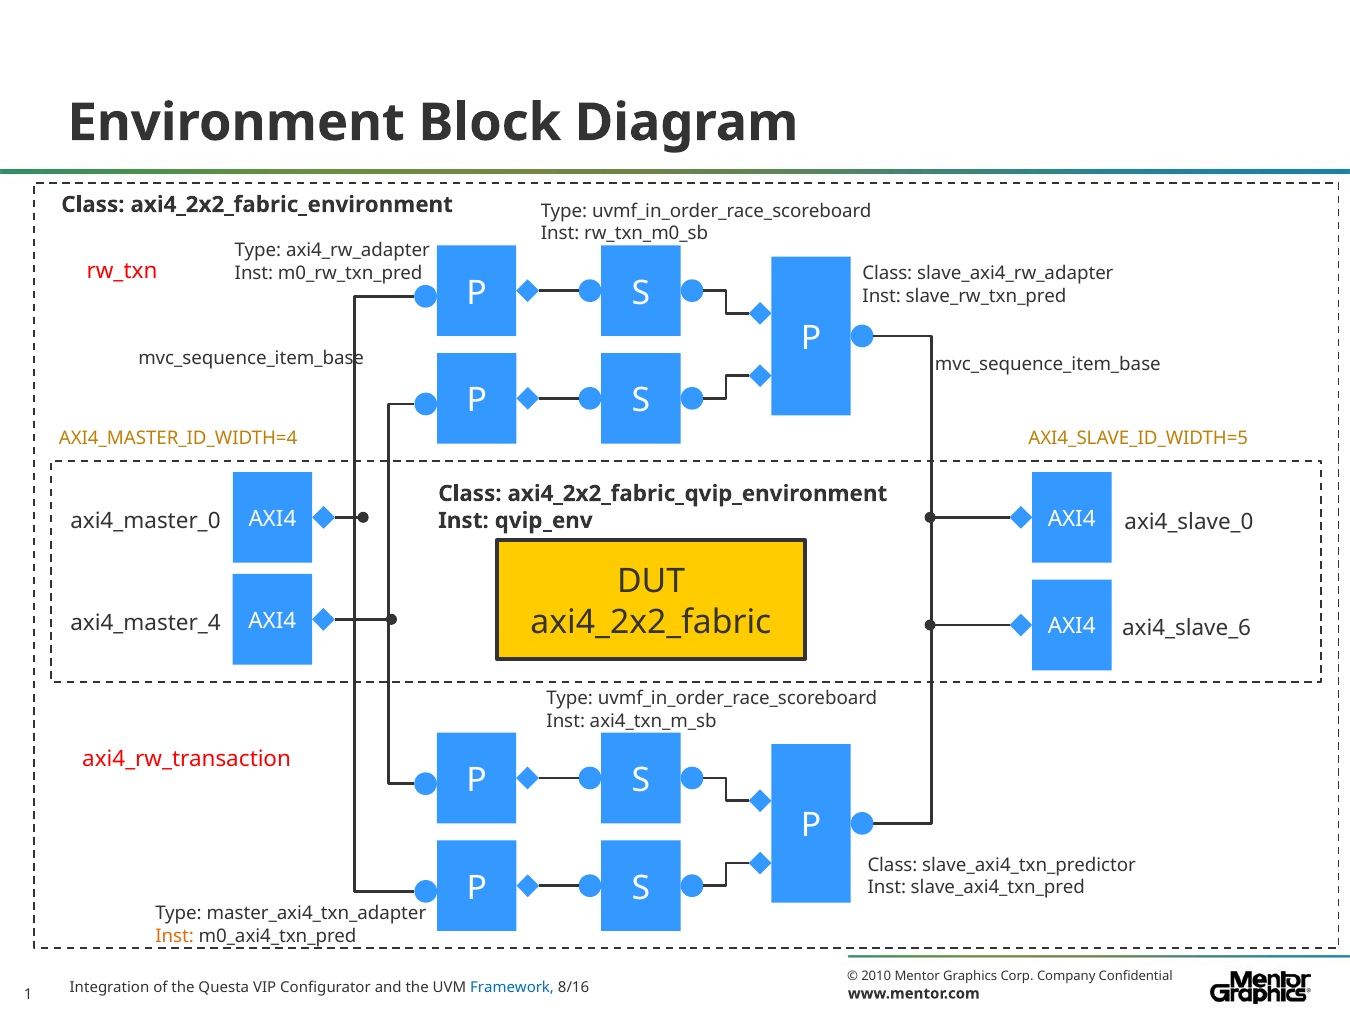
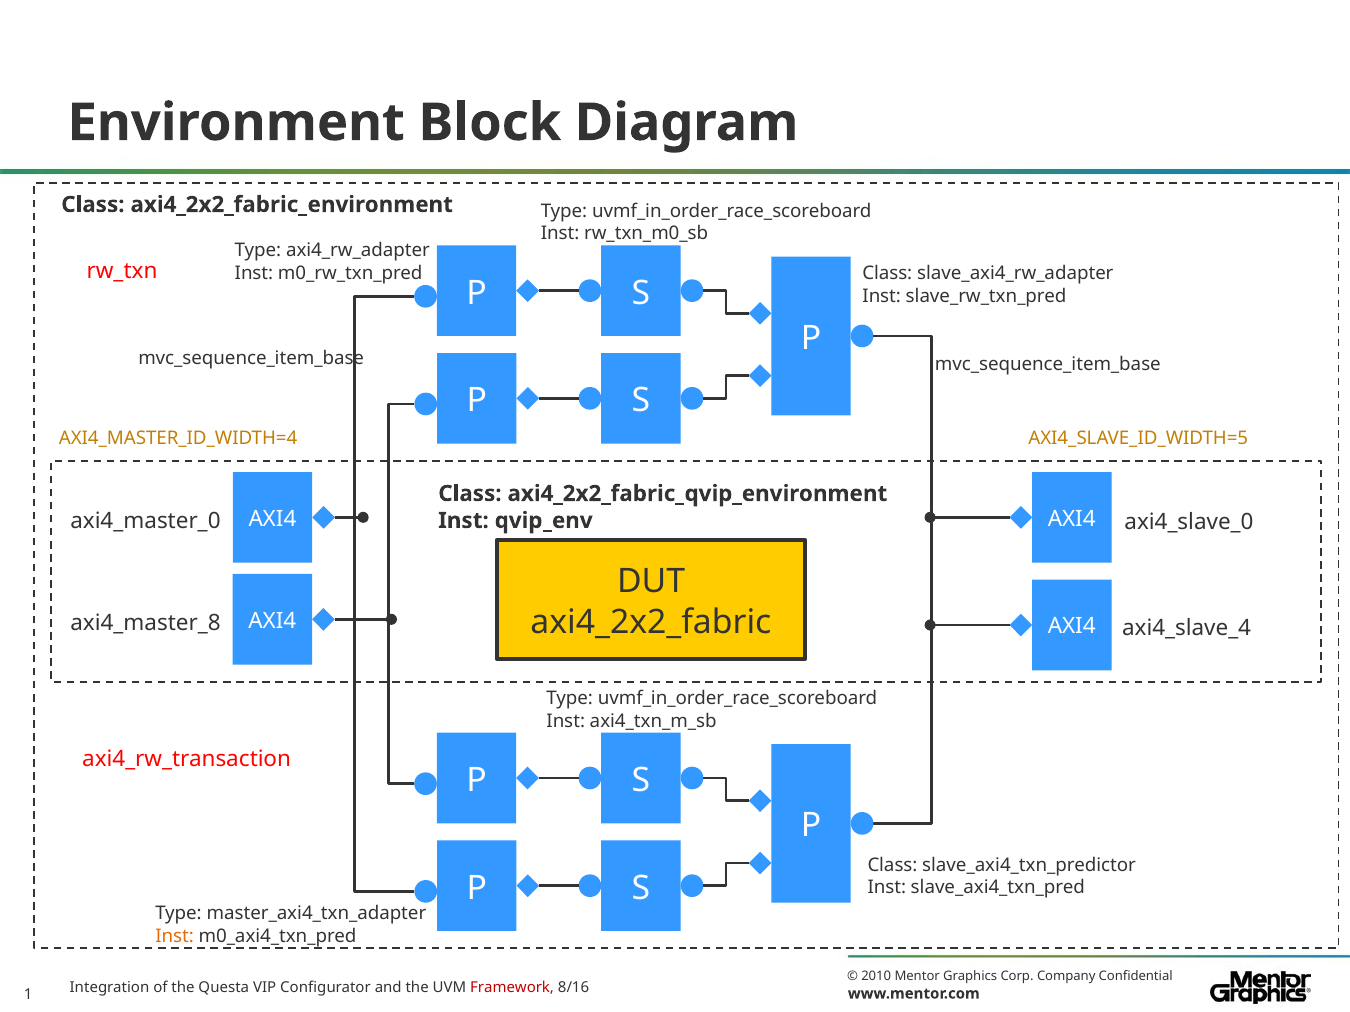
axi4_master_4: axi4_master_4 -> axi4_master_8 (146, 623)
axi4_slave_6: axi4_slave_6 -> axi4_slave_4 (1187, 629)
Framework colour: blue -> red (512, 988)
